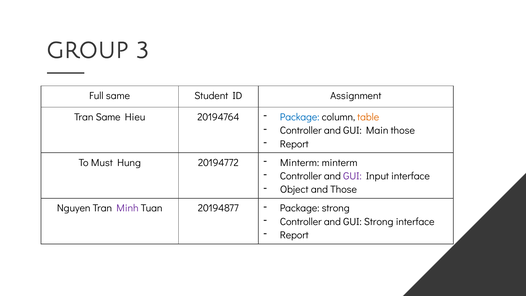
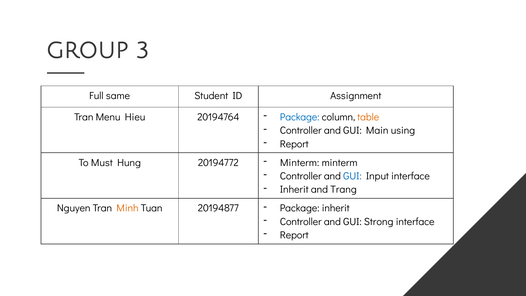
Tran Same: Same -> Menu (108, 117)
Main those: those -> using (403, 131)
GUI colour: purple -> blue (352, 176)
Object: Object -> Inherit (294, 189)
and Those: Those -> Trang (344, 189)
Minh colour: purple -> orange (127, 208)
Package strong: strong -> inherit (336, 208)
